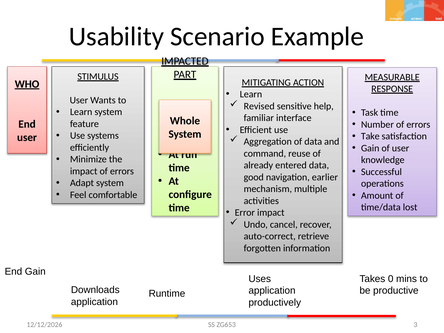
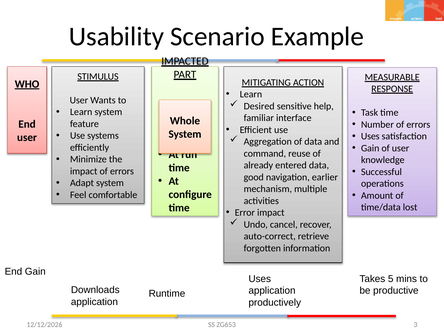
Revised: Revised -> Desired (259, 106)
Take: Take -> Uses (370, 136)
0: 0 -> 5 (391, 279)
